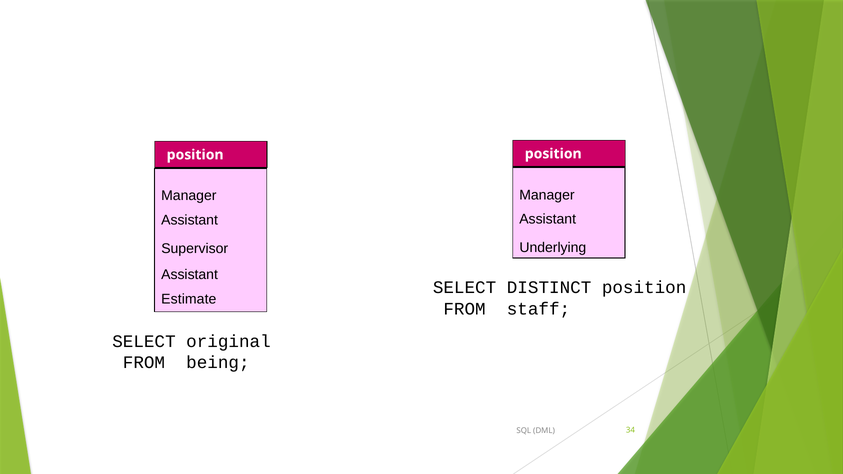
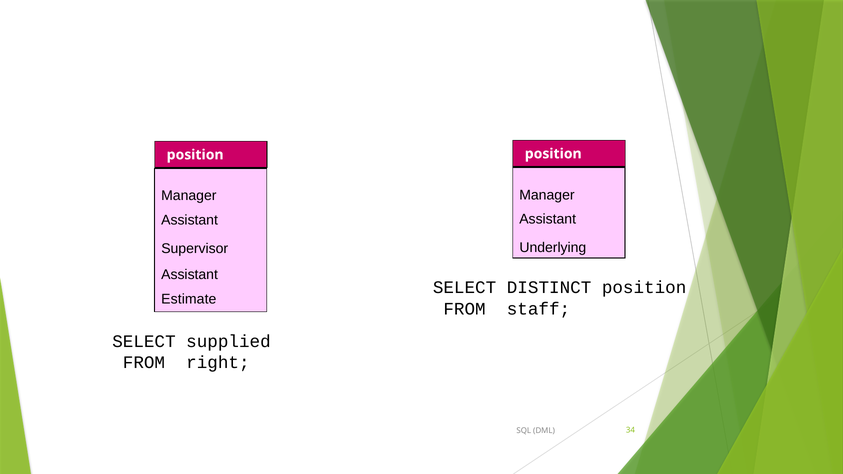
original: original -> supplied (228, 342)
being: being -> right (218, 363)
